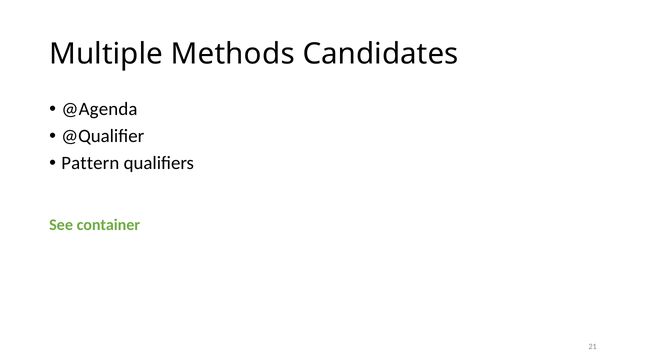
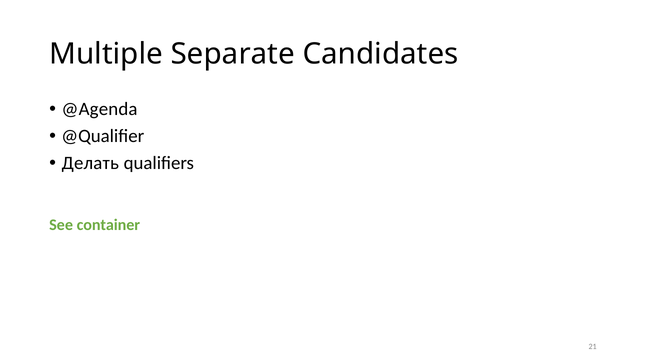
Methods: Methods -> Separate (233, 54)
Pattern: Pattern -> Делать (90, 163)
